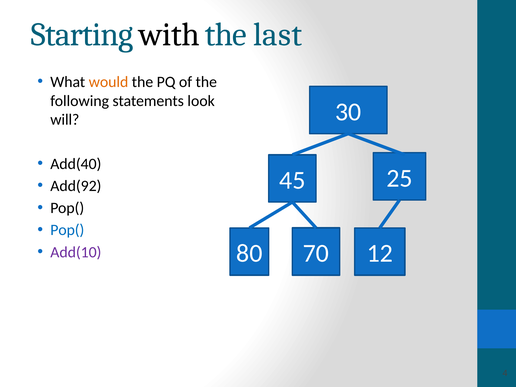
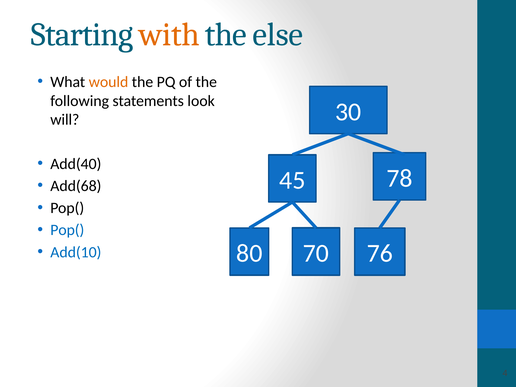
with colour: black -> orange (169, 35)
last: last -> else (278, 35)
25: 25 -> 78 (399, 178)
Add(92: Add(92 -> Add(68 (76, 186)
12: 12 -> 76 (380, 253)
Add(10 colour: purple -> blue (76, 252)
